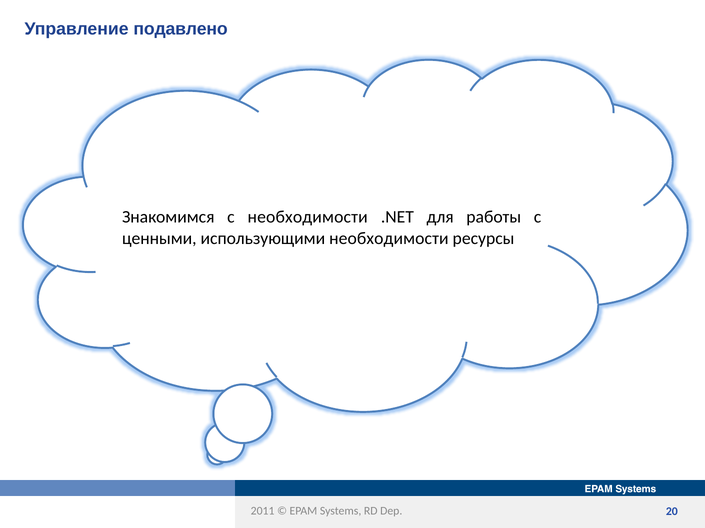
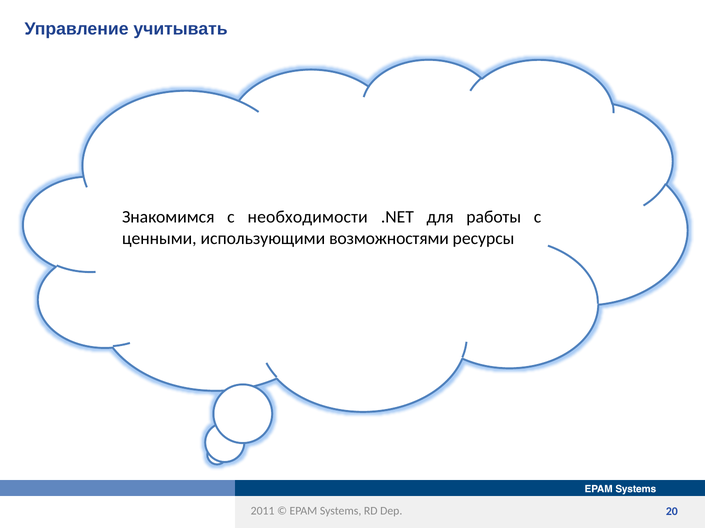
подавлено: подавлено -> учитывать (181, 29)
использующими необходимости: необходимости -> возможностями (389, 239)
